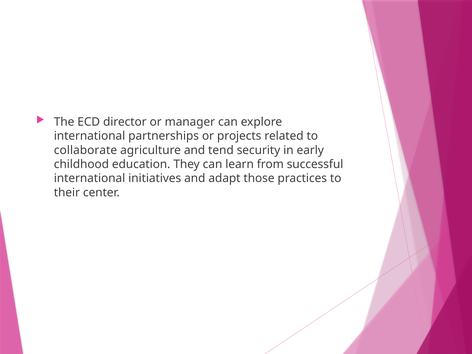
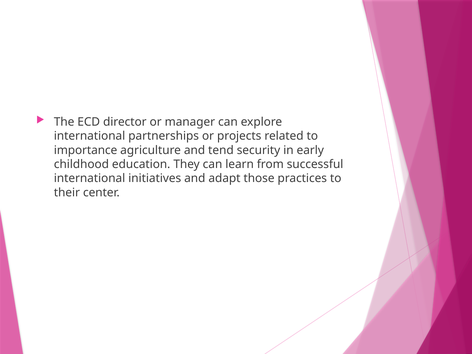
collaborate: collaborate -> importance (86, 150)
